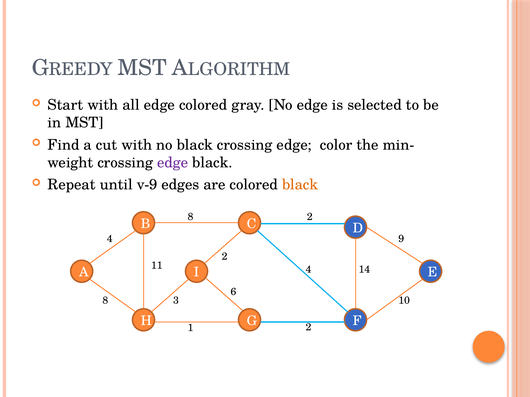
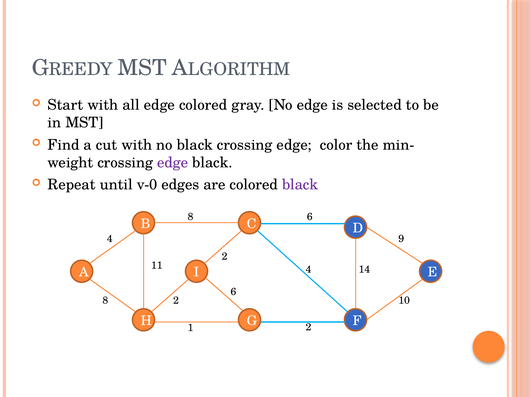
v-9: v-9 -> v-0 (147, 185)
black colour: orange -> purple (300, 185)
8 2: 2 -> 6 (310, 217)
8 3: 3 -> 2 (176, 301)
